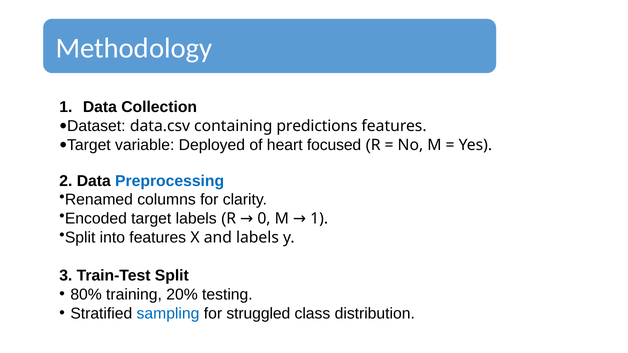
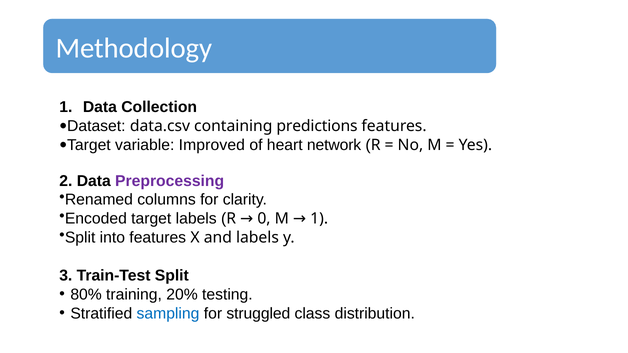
Deployed: Deployed -> Improved (212, 145)
focused: focused -> network (334, 145)
Preprocessing colour: blue -> purple (170, 181)
